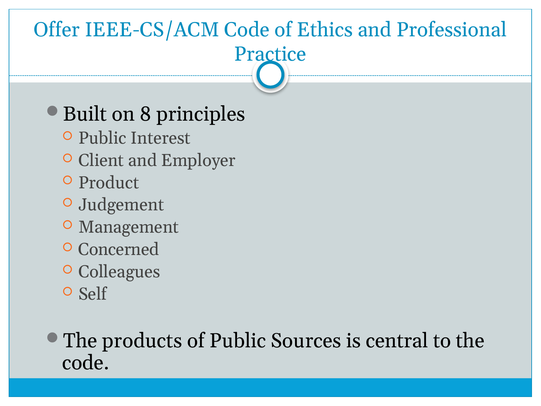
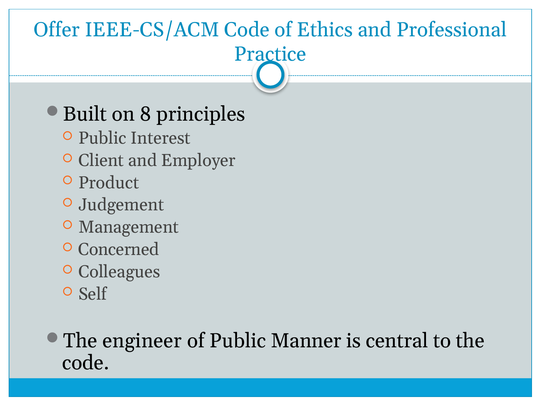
products: products -> engineer (142, 341)
Sources: Sources -> Manner (306, 341)
